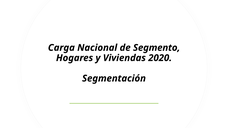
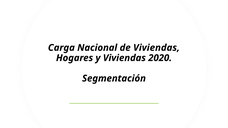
de Segmento: Segmento -> Viviendas (156, 48)
